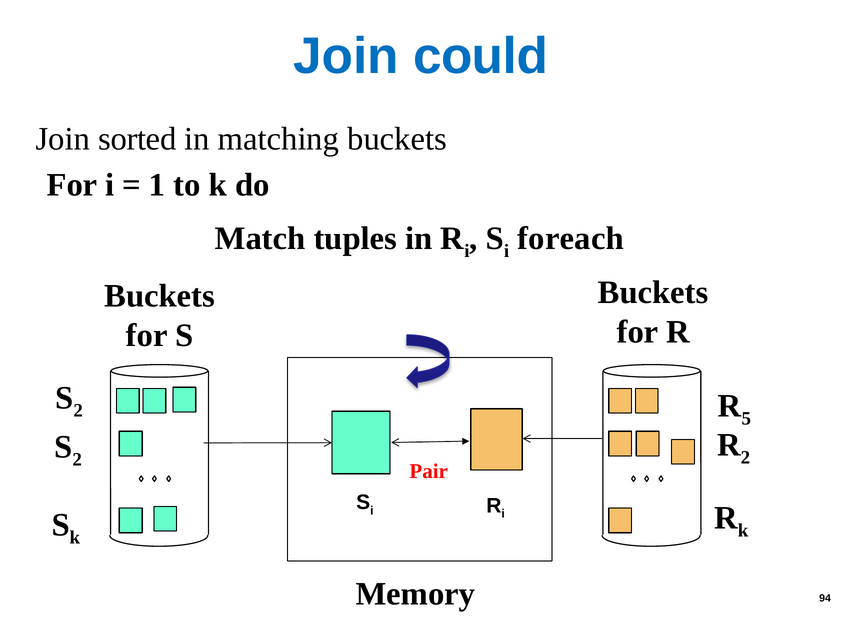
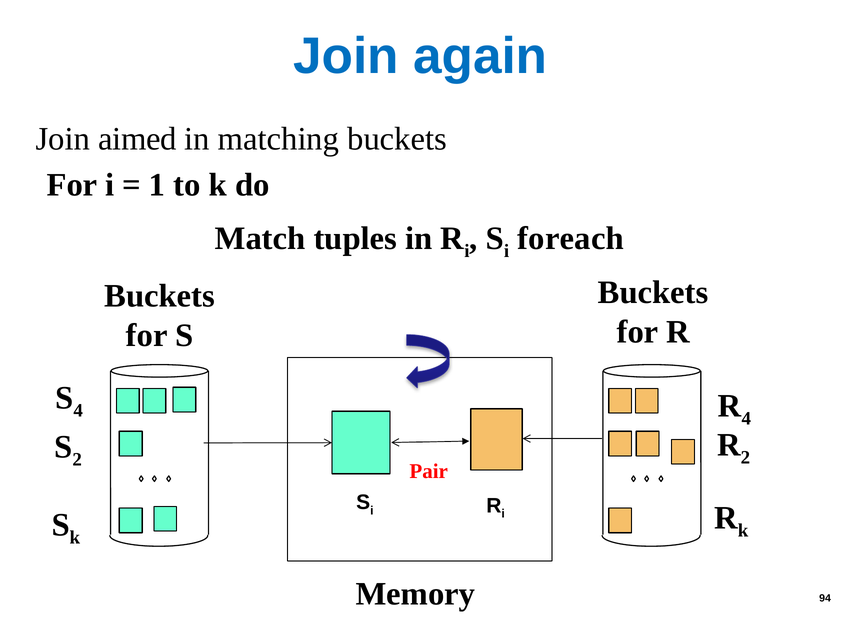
could: could -> again (480, 56)
sorted: sorted -> aimed (137, 139)
2: 2 -> 4 (78, 410)
R 5: 5 -> 4 (746, 418)
